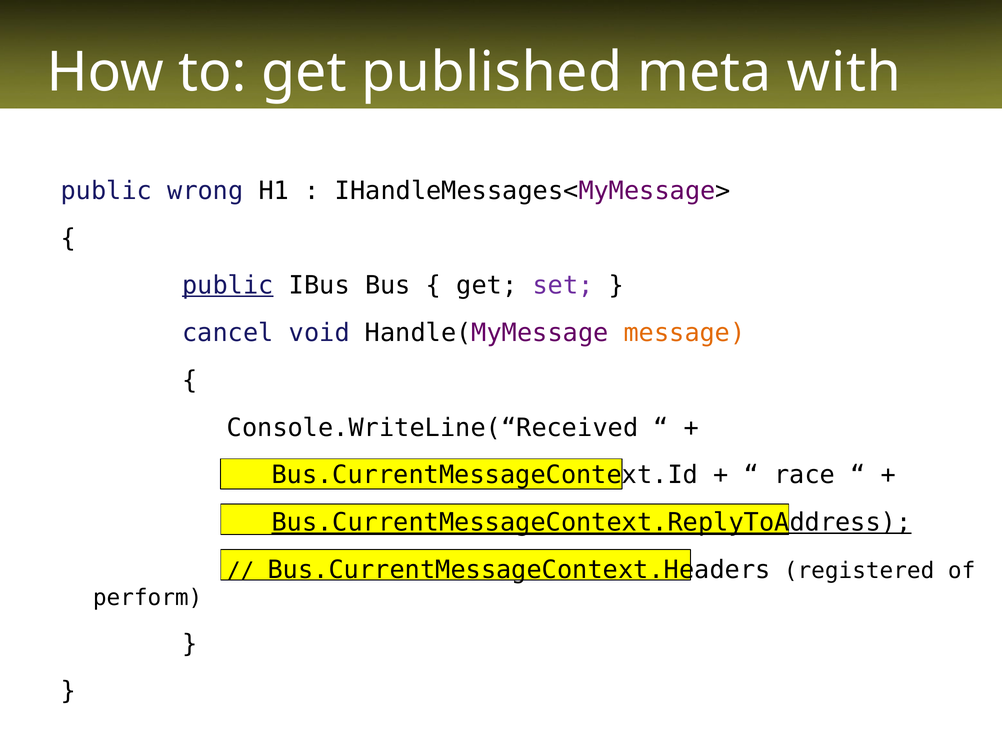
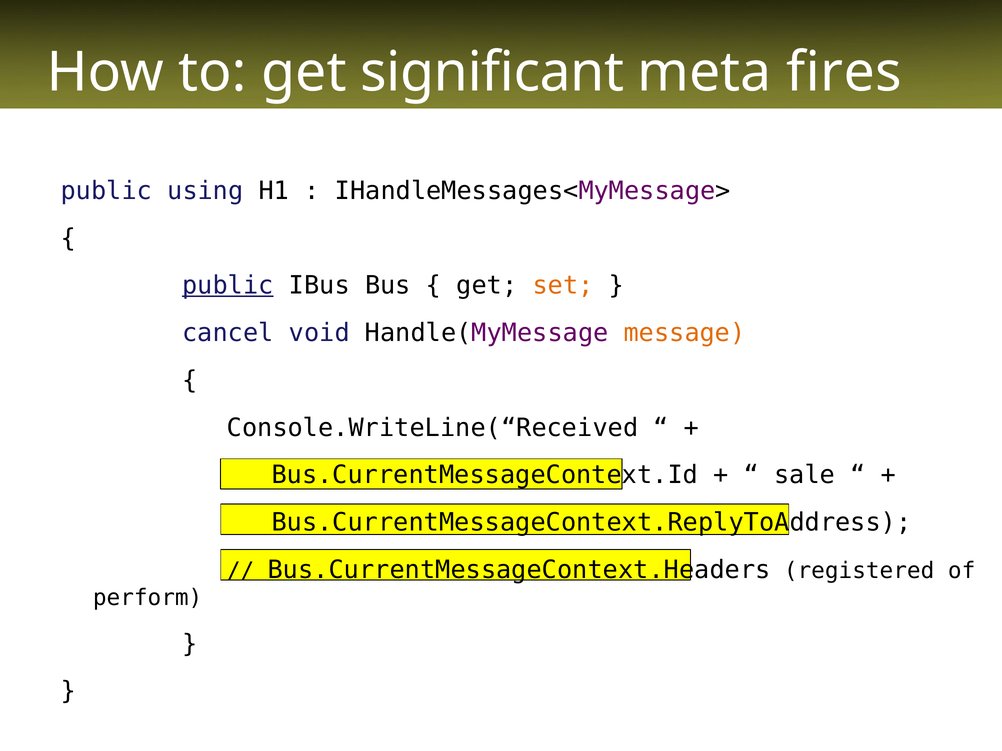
published: published -> significant (492, 73)
with: with -> fires (844, 73)
wrong: wrong -> using (205, 191)
set colour: purple -> orange (563, 286)
race: race -> sale (805, 475)
Bus.CurrentMessageContext.ReplyToAddress underline: present -> none (591, 523)
